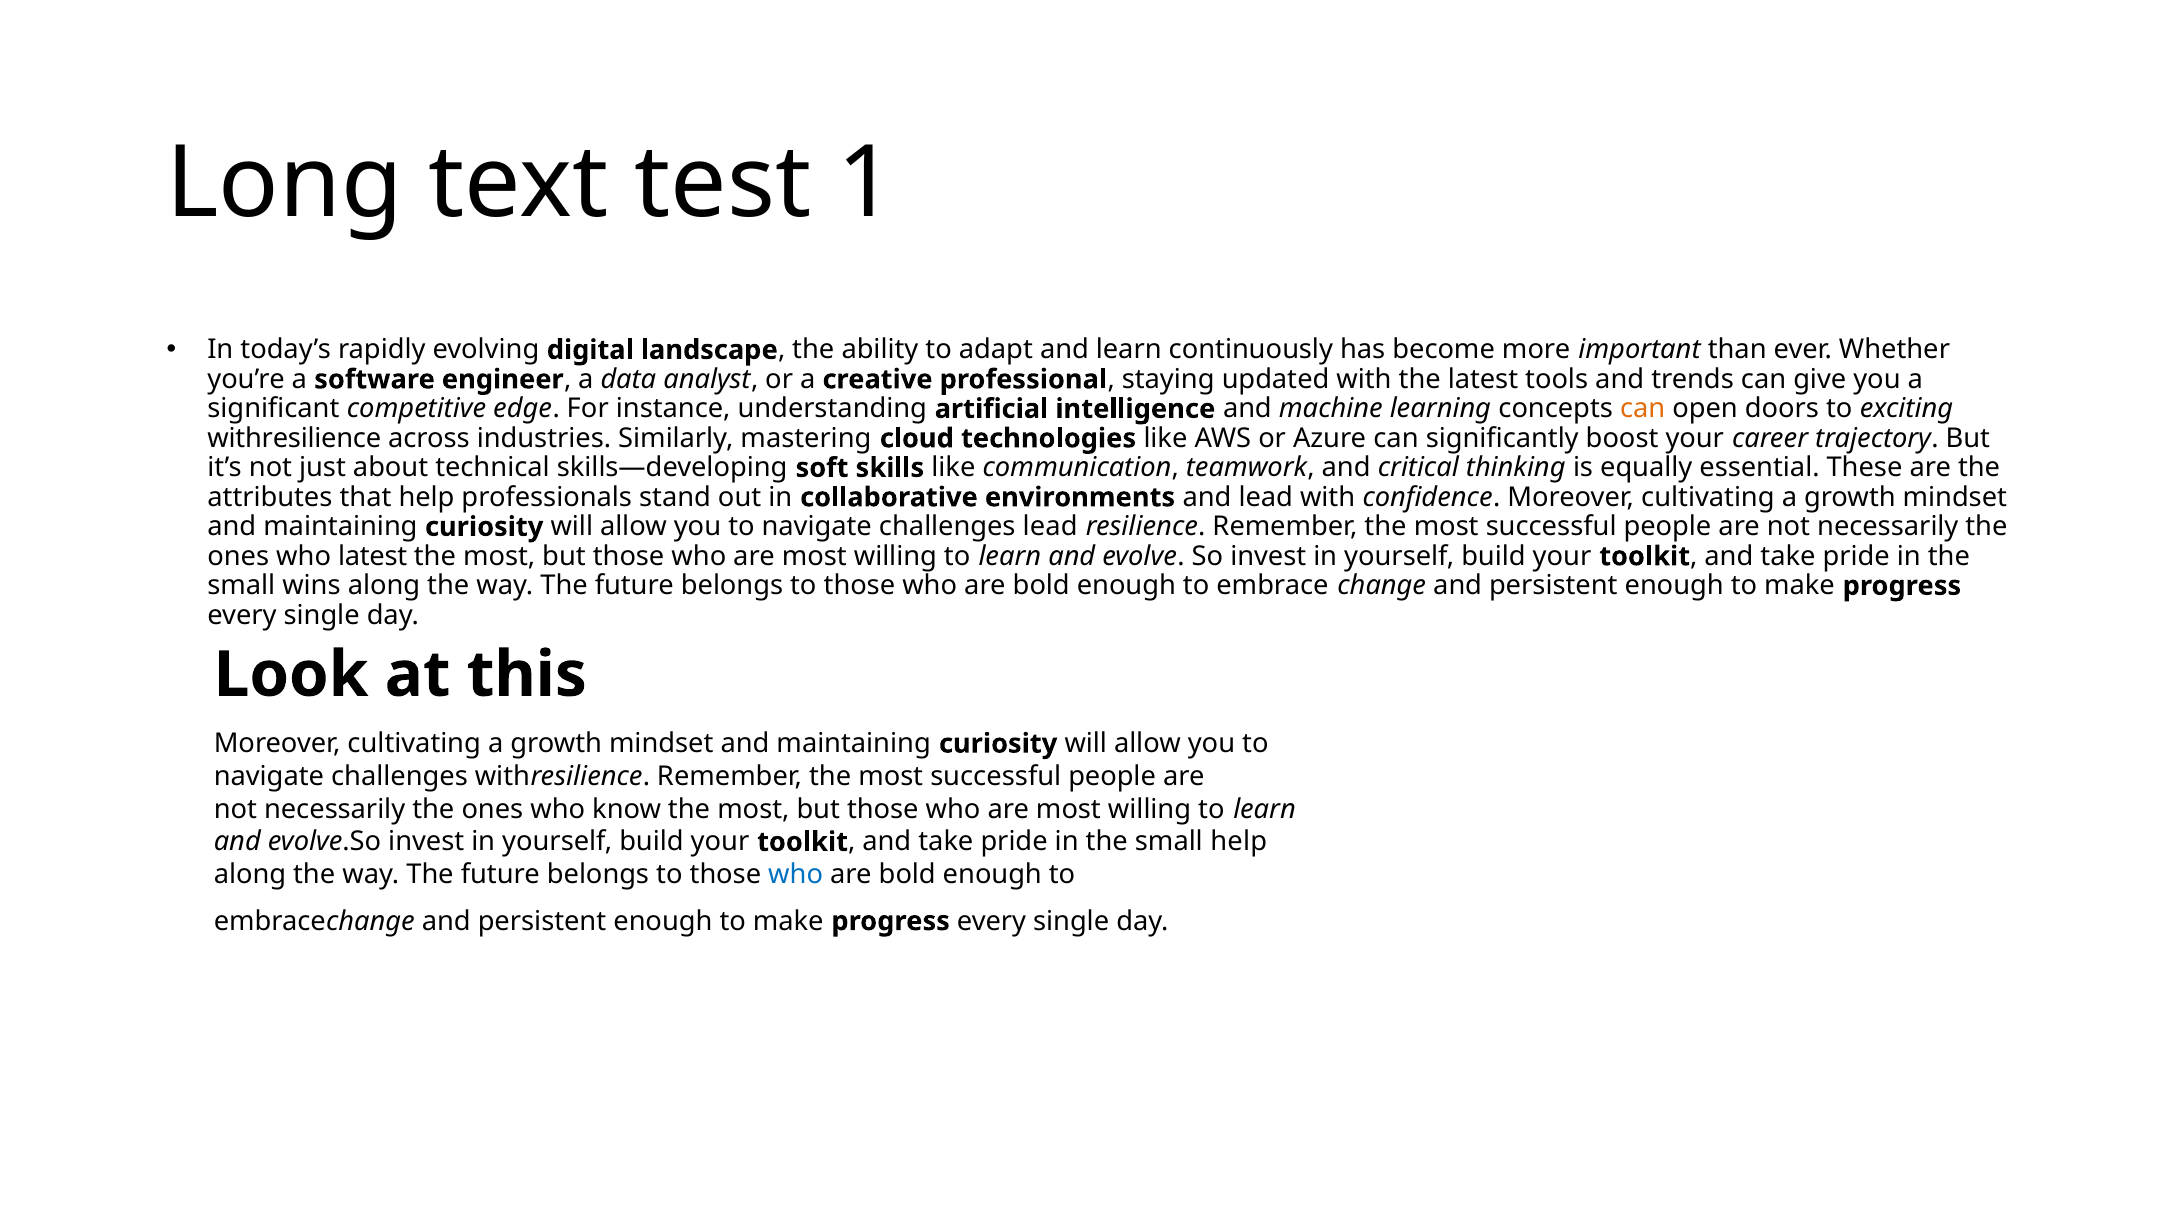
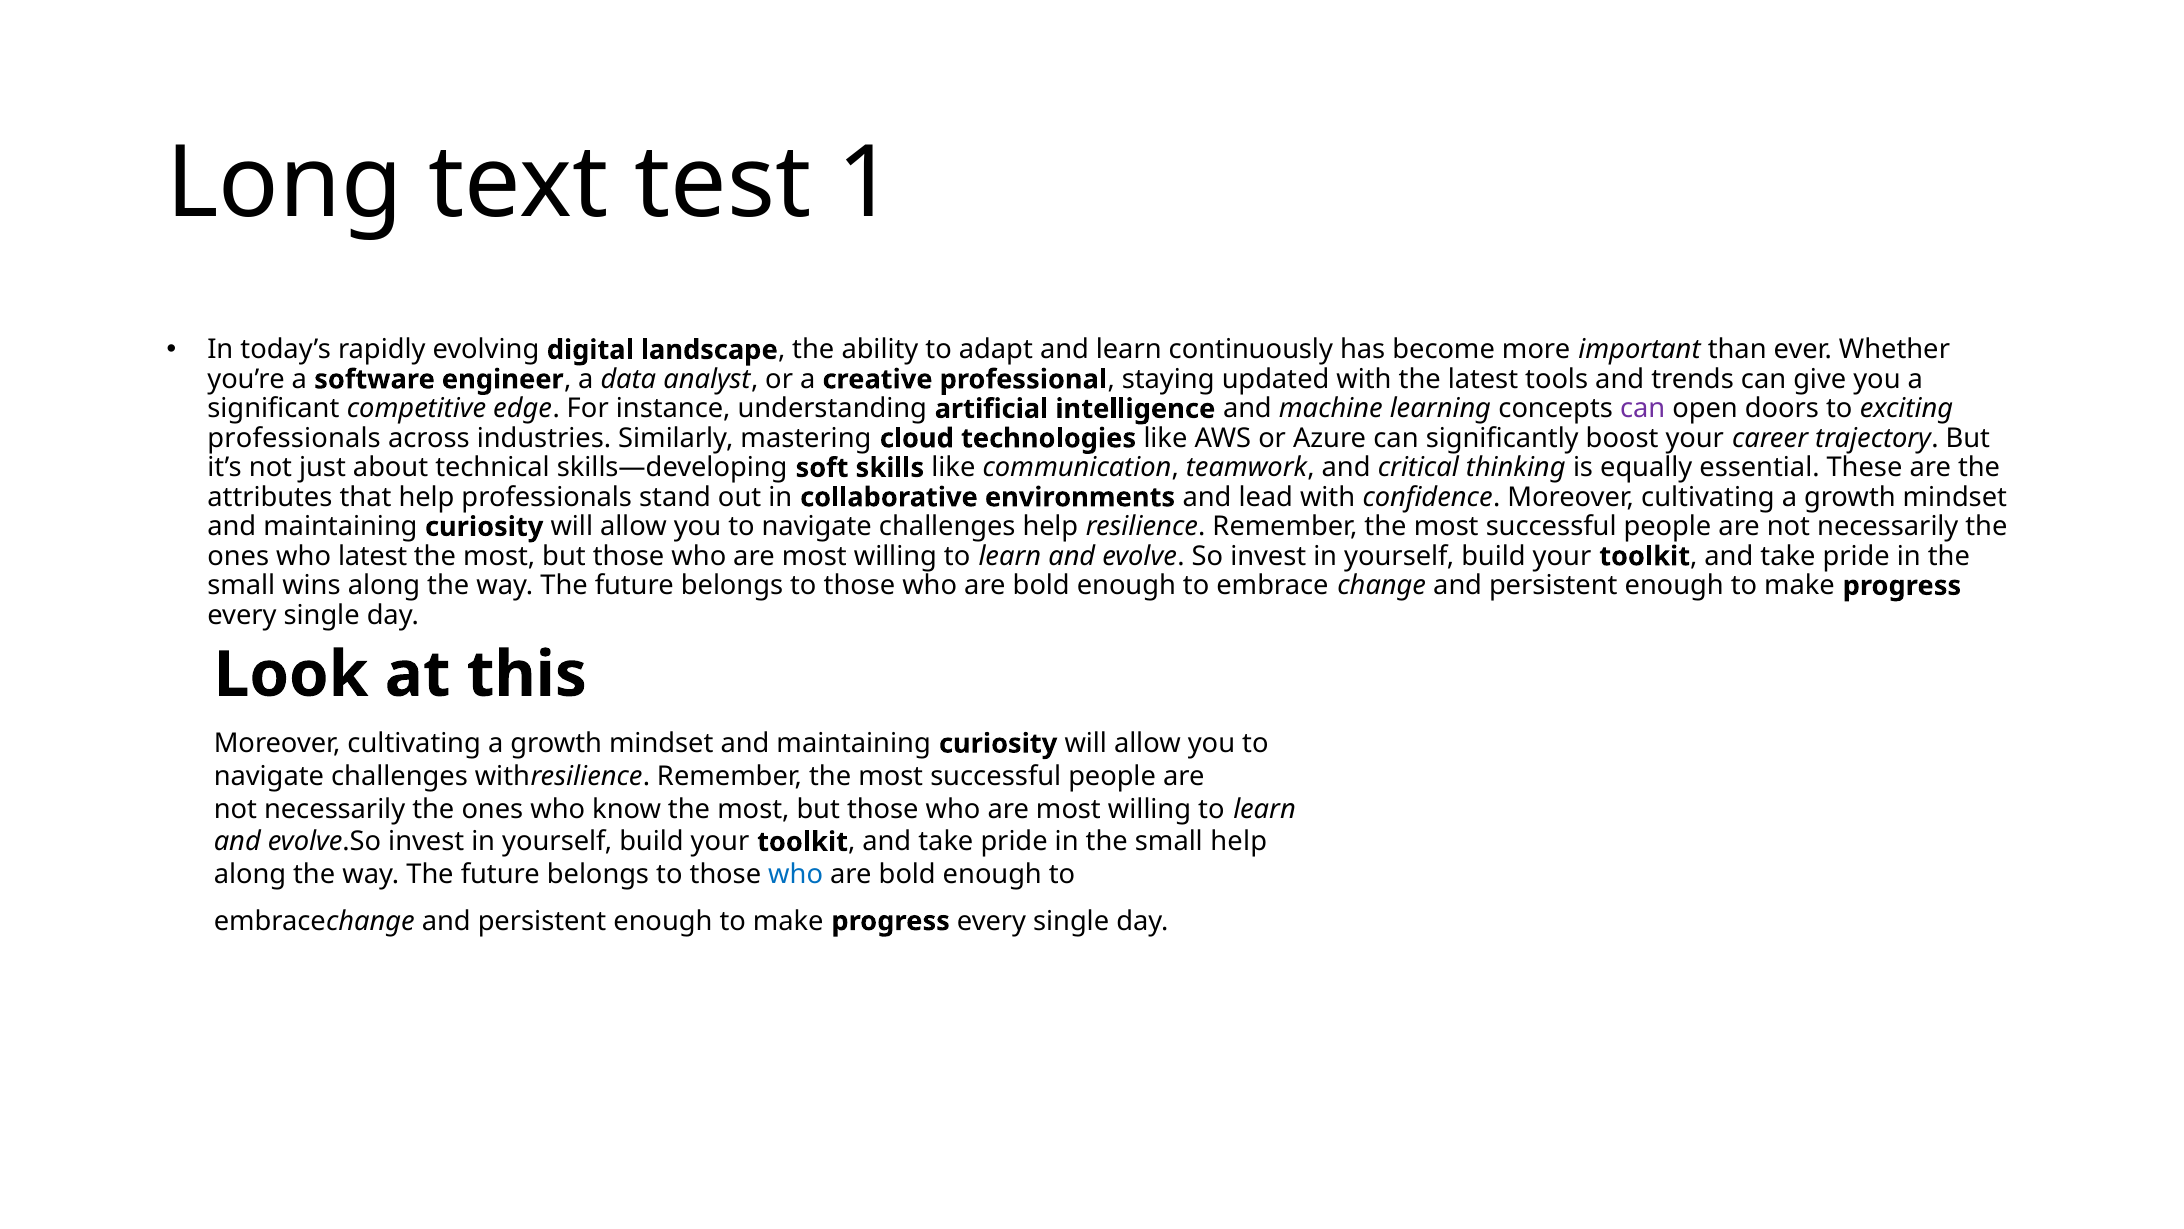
can colour: orange -> purple (1643, 409)
withresilience: withresilience -> professionals (294, 438)
challenges lead: lead -> help (1050, 527)
